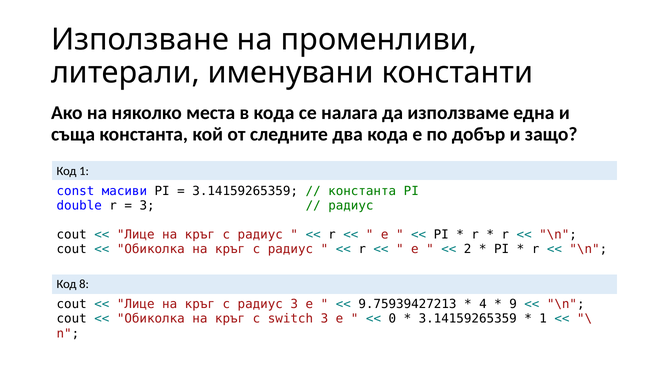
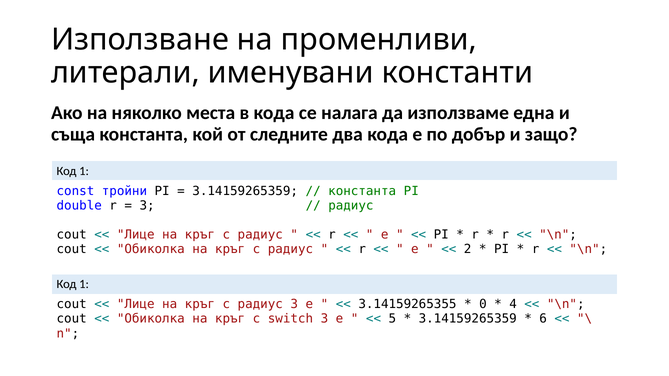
масиви: масиви -> тройни (124, 191)
8: 8 -> 1 (84, 285)
9.75939427213: 9.75939427213 -> 3.14159265355 (407, 305)
4: 4 -> 0 (483, 305)
9: 9 -> 4 (513, 305)
0: 0 -> 5 (392, 319)
1: 1 -> 6 (543, 319)
